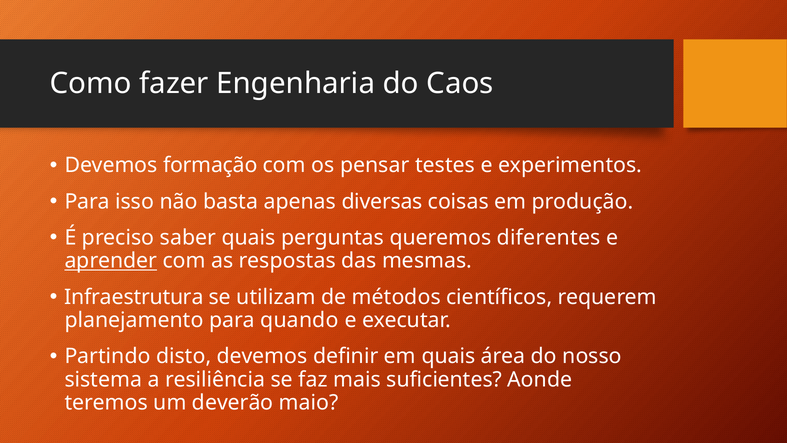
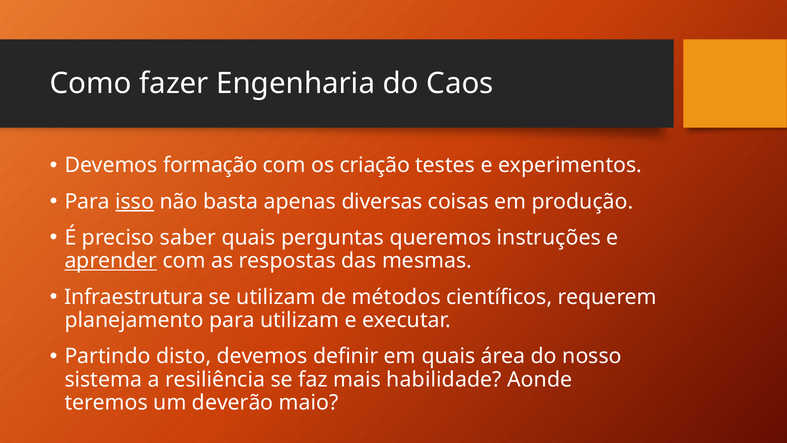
pensar: pensar -> criação (375, 165)
isso underline: none -> present (135, 201)
diferentes: diferentes -> instruções (549, 238)
para quando: quando -> utilizam (300, 320)
suficientes: suficientes -> habilidade (444, 379)
